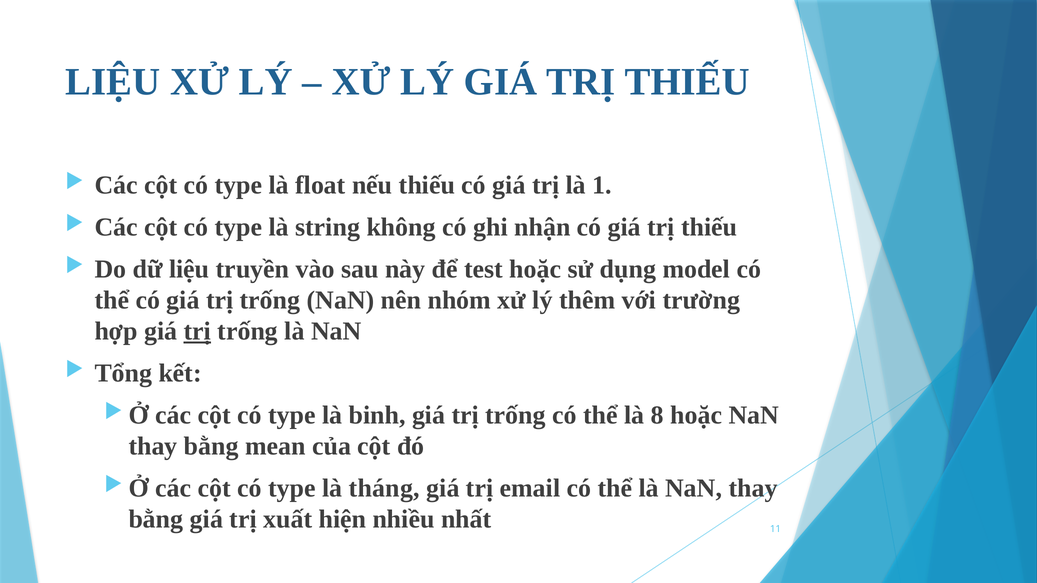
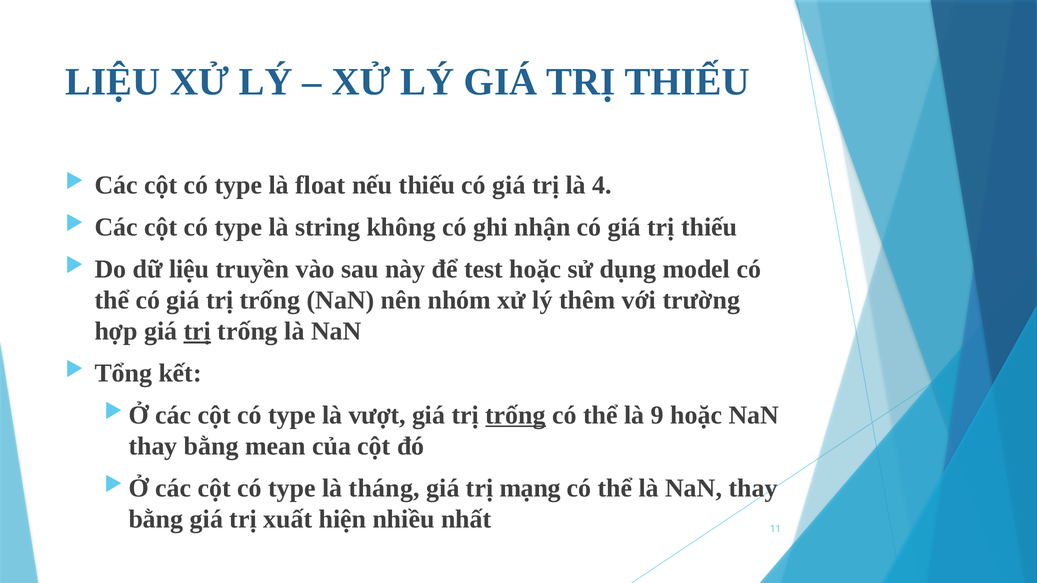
1: 1 -> 4 (602, 185)
binh: binh -> vượt (377, 415)
trống underline: none -> present (516, 415)
8: 8 -> 9 (657, 415)
email: email -> mạng (530, 488)
